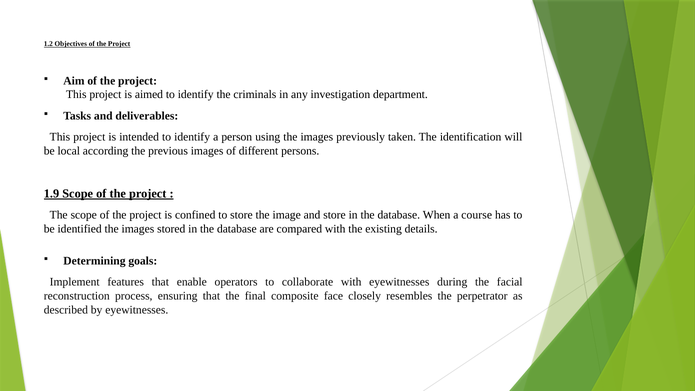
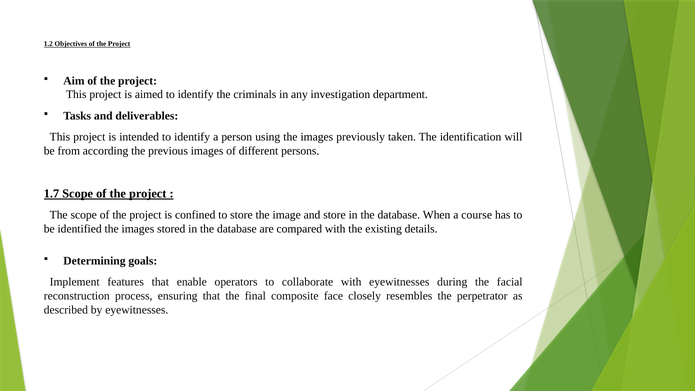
local: local -> from (69, 151)
1.9: 1.9 -> 1.7 (52, 194)
